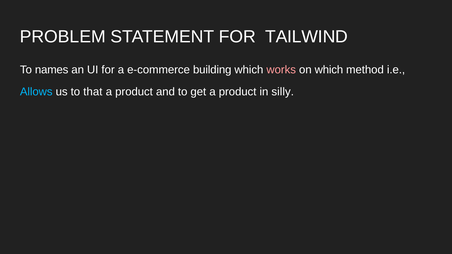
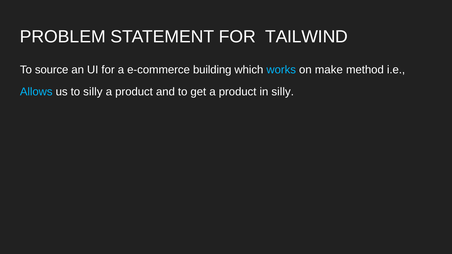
names: names -> source (52, 70)
works colour: pink -> light blue (281, 70)
on which: which -> make (329, 70)
to that: that -> silly (93, 92)
